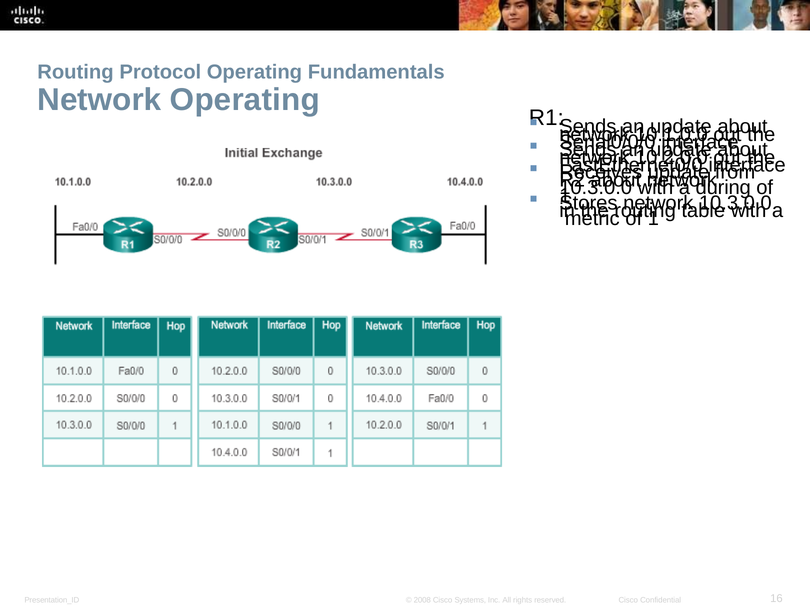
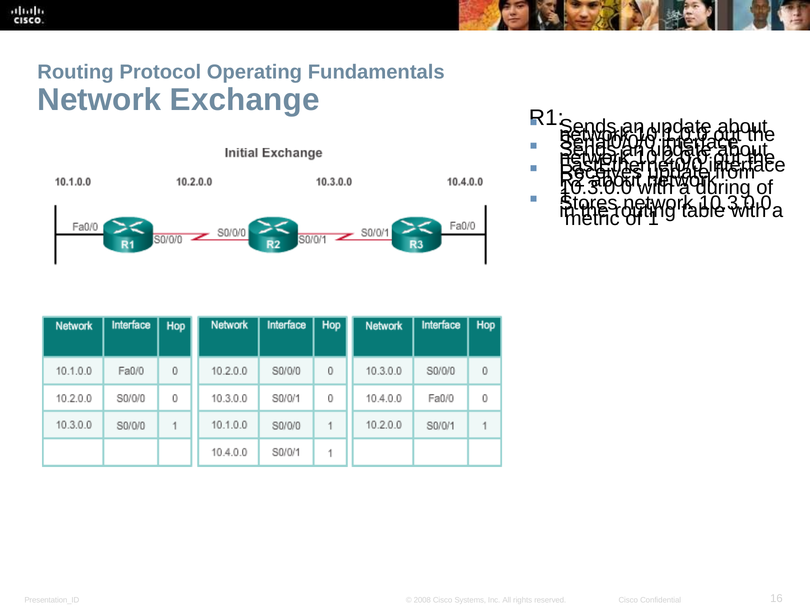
Network Operating: Operating -> Exchange (245, 100)
